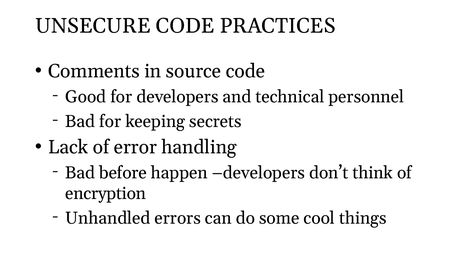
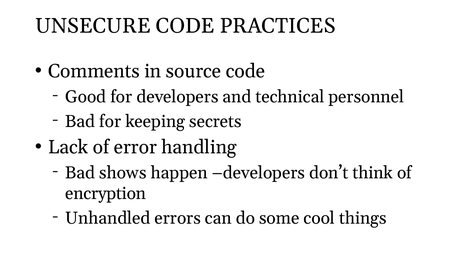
before: before -> shows (123, 173)
